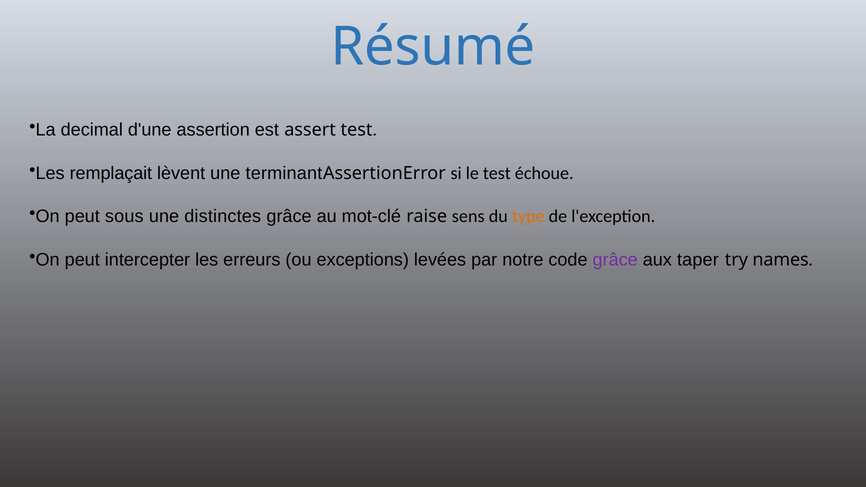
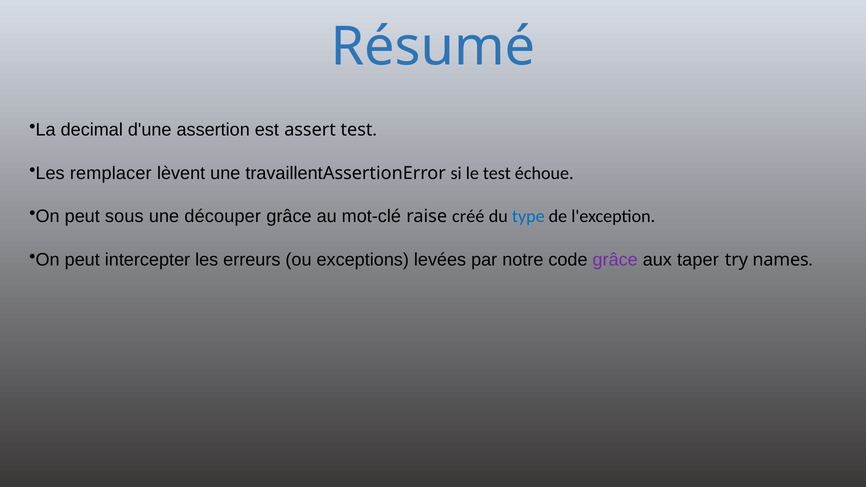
remplaçait: remplaçait -> remplacer (111, 173)
terminant: terminant -> travaillent (284, 173)
distinctes: distinctes -> découper (223, 216)
sens: sens -> créé (468, 216)
type colour: orange -> blue (528, 216)
